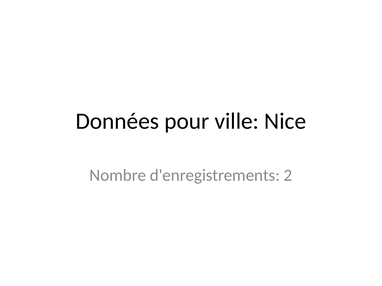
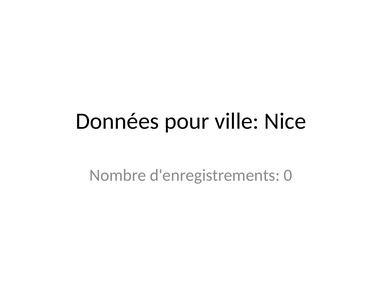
2: 2 -> 0 (288, 176)
